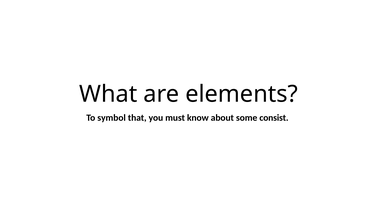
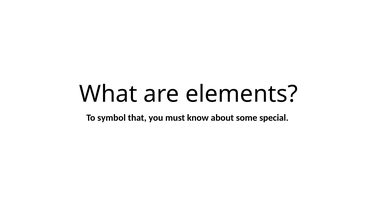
consist: consist -> special (274, 118)
